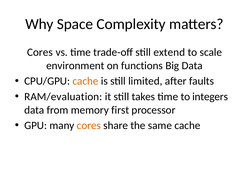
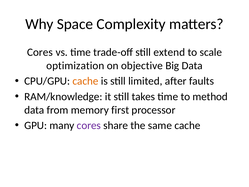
environment: environment -> optimization (75, 66)
functions: functions -> objective (142, 66)
RAM/evaluation: RAM/evaluation -> RAM/knowledge (63, 97)
integers: integers -> method (210, 97)
cores colour: orange -> purple (89, 125)
